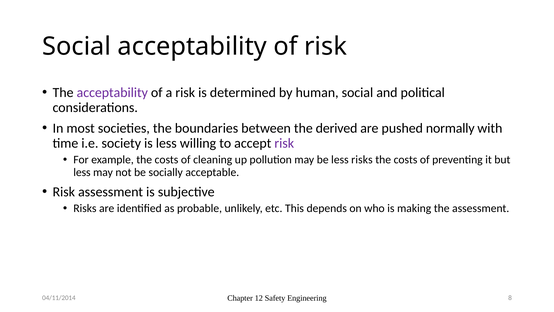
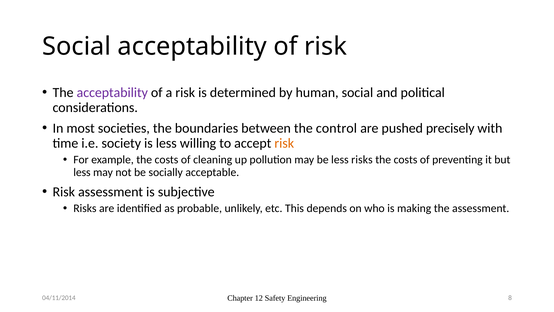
derived: derived -> control (336, 128)
normally: normally -> precisely (450, 128)
risk colour: purple -> orange (284, 143)
